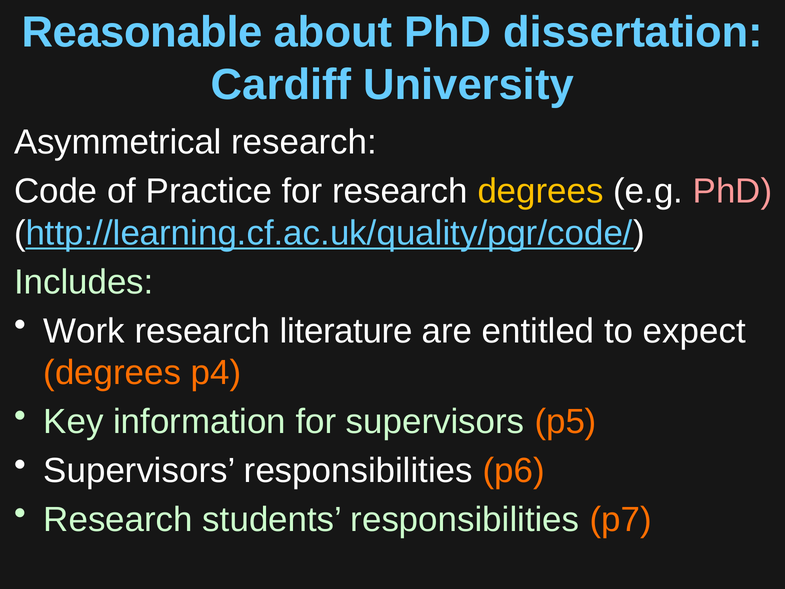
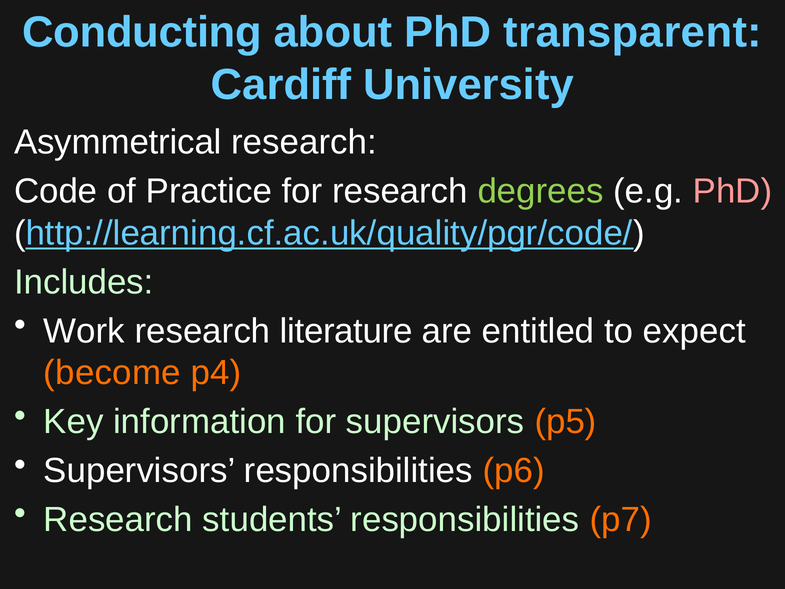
Reasonable: Reasonable -> Conducting (142, 32)
dissertation: dissertation -> transparent (633, 32)
degrees colour: yellow -> light green (541, 191)
degrees: degrees -> become (112, 373)
